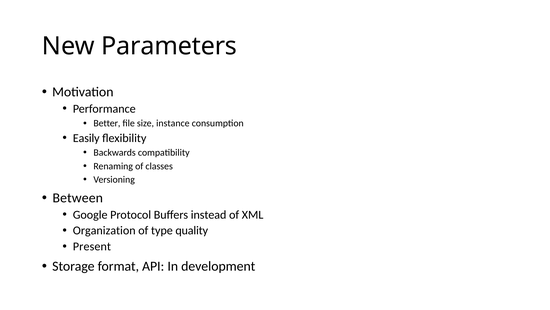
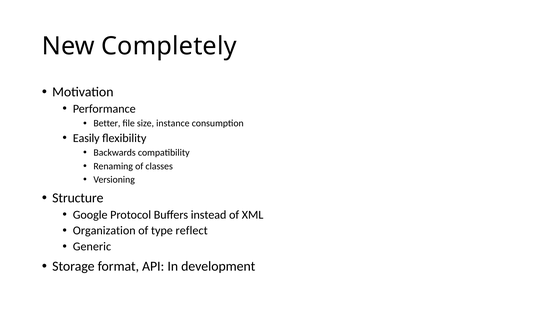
Parameters: Parameters -> Completely (169, 46)
Between: Between -> Structure (78, 198)
quality: quality -> reflect (192, 230)
Present: Present -> Generic (92, 246)
